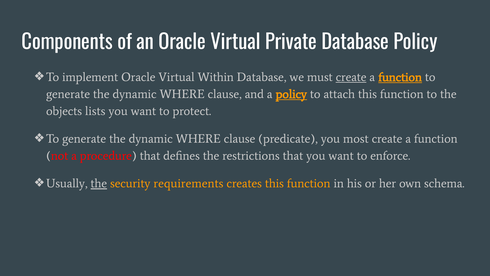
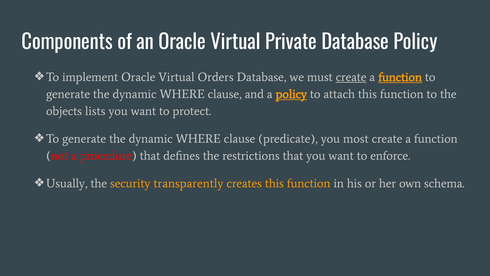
Within: Within -> Orders (216, 77)
the underline: present -> none (99, 183)
requirements: requirements -> transparently (188, 183)
